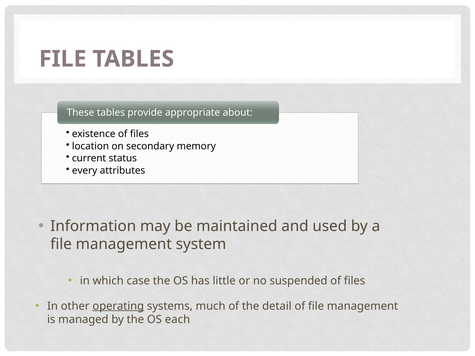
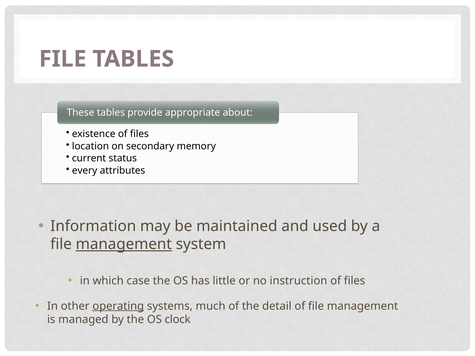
management underline: none -> present (124, 244)
suspended: suspended -> instruction (298, 281)
each: each -> clock (178, 320)
